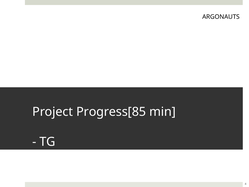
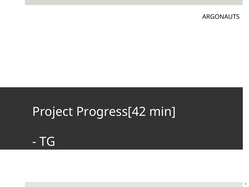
Progress[85: Progress[85 -> Progress[42 (111, 112)
